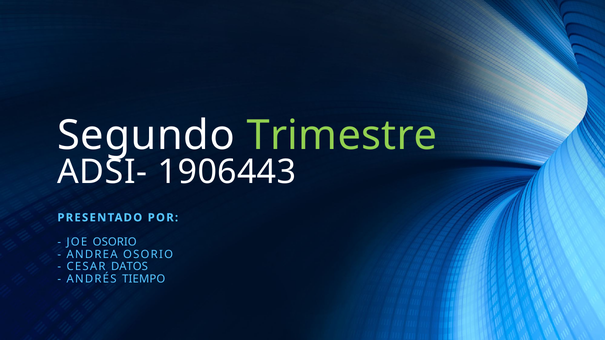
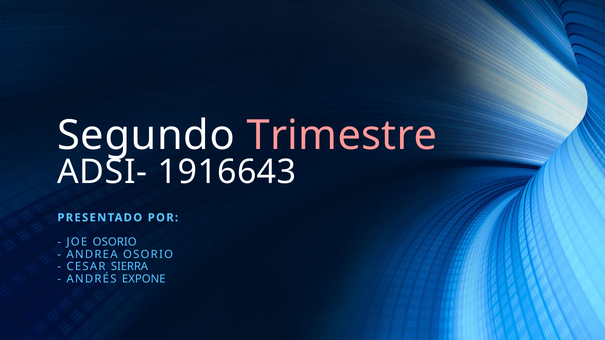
Trimestre colour: light green -> pink (342, 136)
1906443: 1906443 -> 1916643 (227, 172)
DATOS: DATOS -> SIERRA (130, 267)
TIEMPO: TIEMPO -> EXPONE (144, 279)
